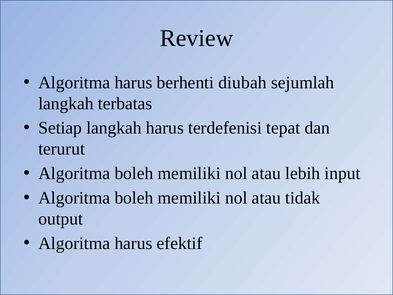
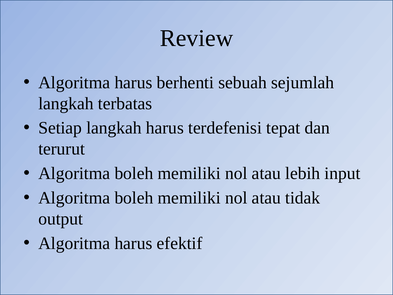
diubah: diubah -> sebuah (243, 82)
